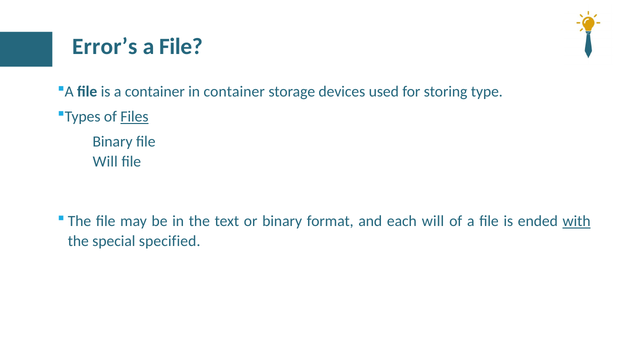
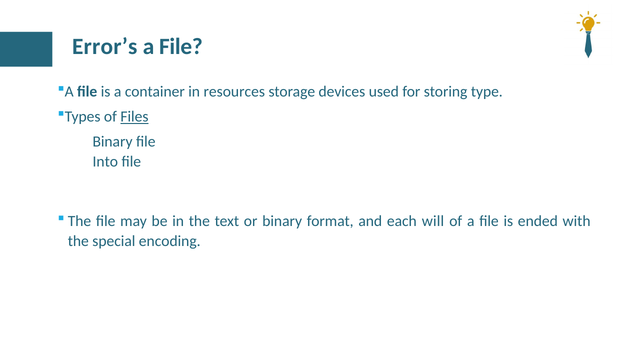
in container: container -> resources (234, 92)
Will: Will -> Into (105, 162)
with underline: present -> none (577, 222)
specified: specified -> encoding (170, 241)
